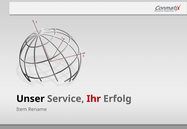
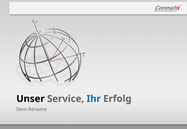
Ihr colour: red -> blue (94, 99)
